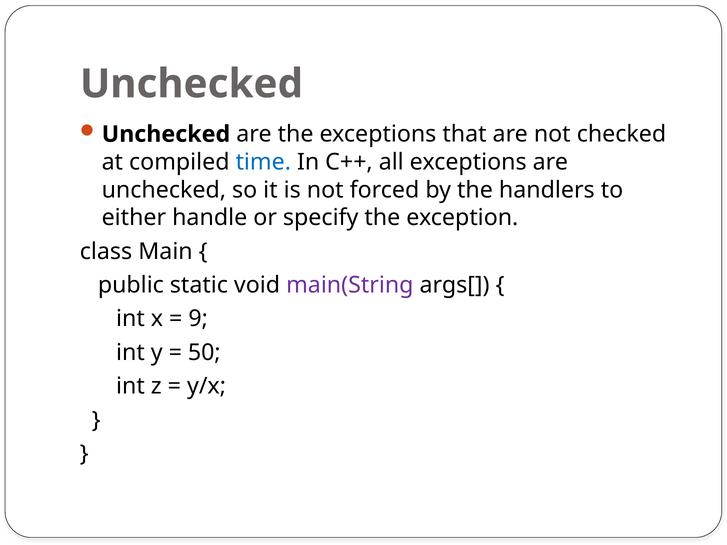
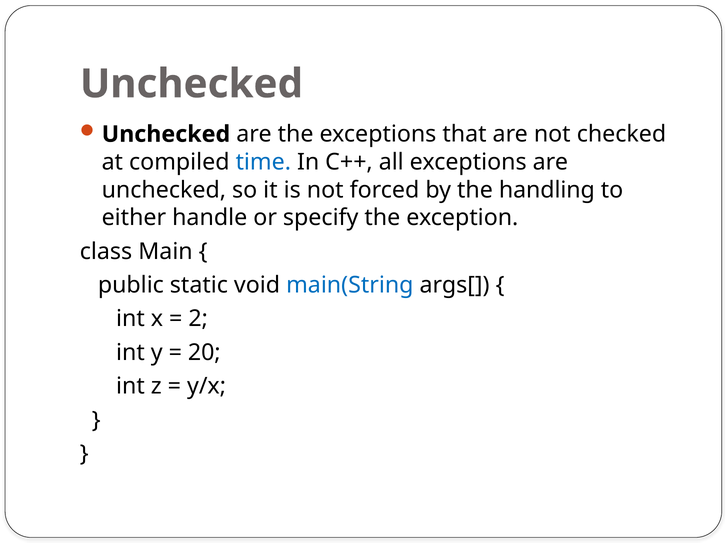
handlers: handlers -> handling (547, 190)
main(String colour: purple -> blue (350, 285)
9: 9 -> 2 (198, 319)
50: 50 -> 20 (204, 353)
